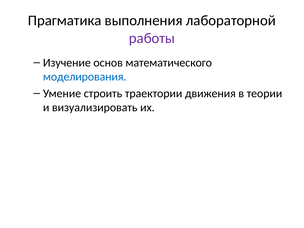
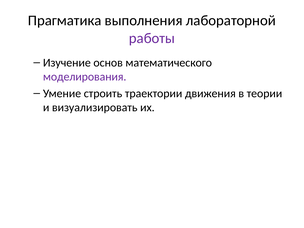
моделирования colour: blue -> purple (85, 77)
